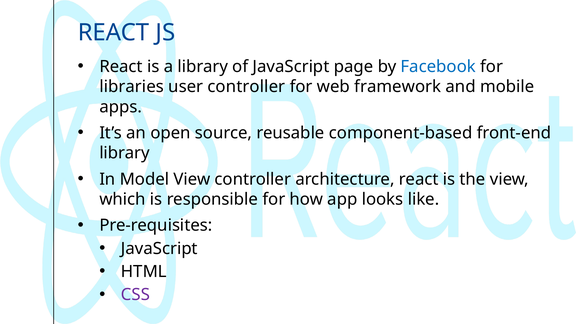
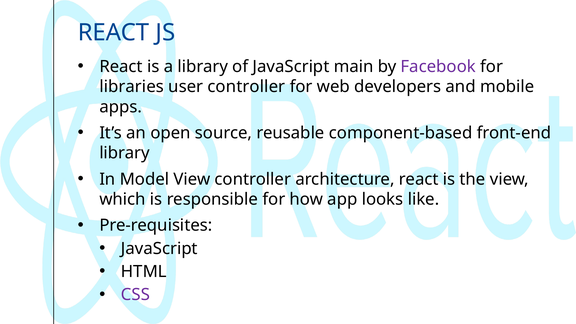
page: page -> main (354, 67)
Facebook colour: blue -> purple (438, 67)
framework: framework -> developers (398, 87)
